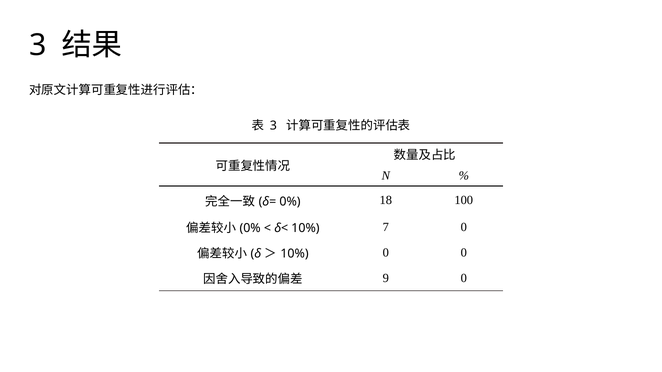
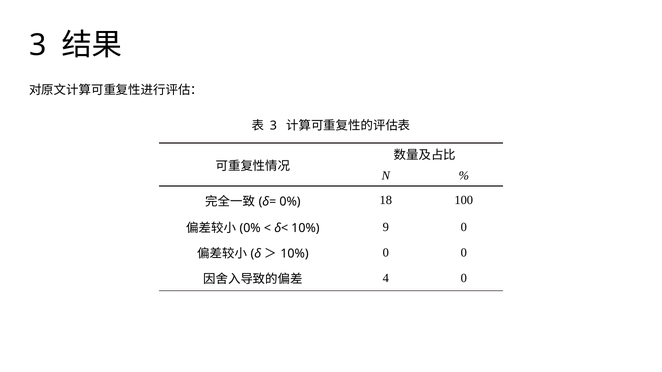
7: 7 -> 9 (386, 227)
9: 9 -> 4 (386, 278)
